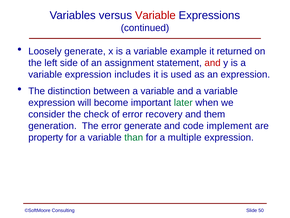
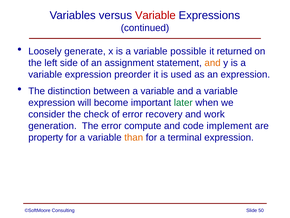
example: example -> possible (188, 51)
and colour: red -> orange (213, 63)
includes: includes -> preorder (133, 74)
them: them -> work (214, 114)
error generate: generate -> compute (143, 126)
than colour: green -> orange (134, 137)
multiple: multiple -> terminal (185, 137)
